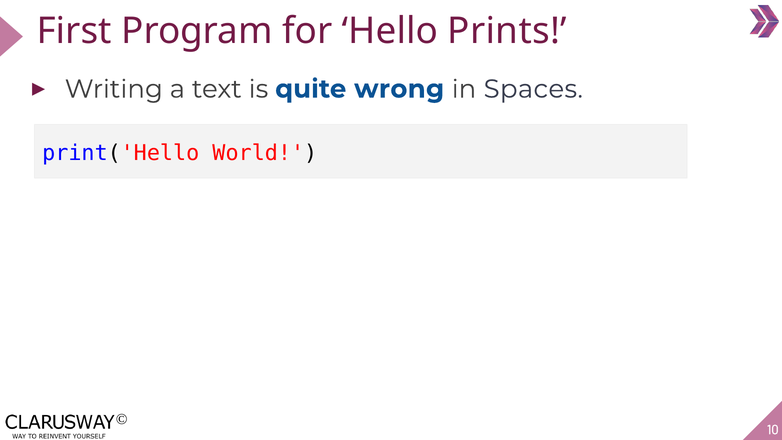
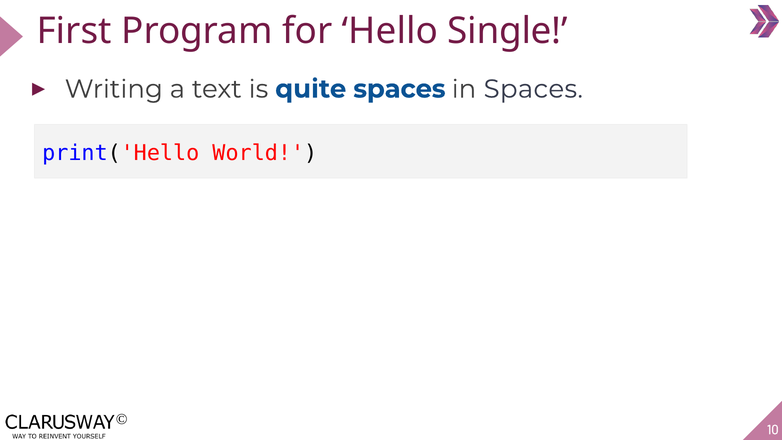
Prints: Prints -> Single (507, 31)
quite wrong: wrong -> spaces (399, 89)
